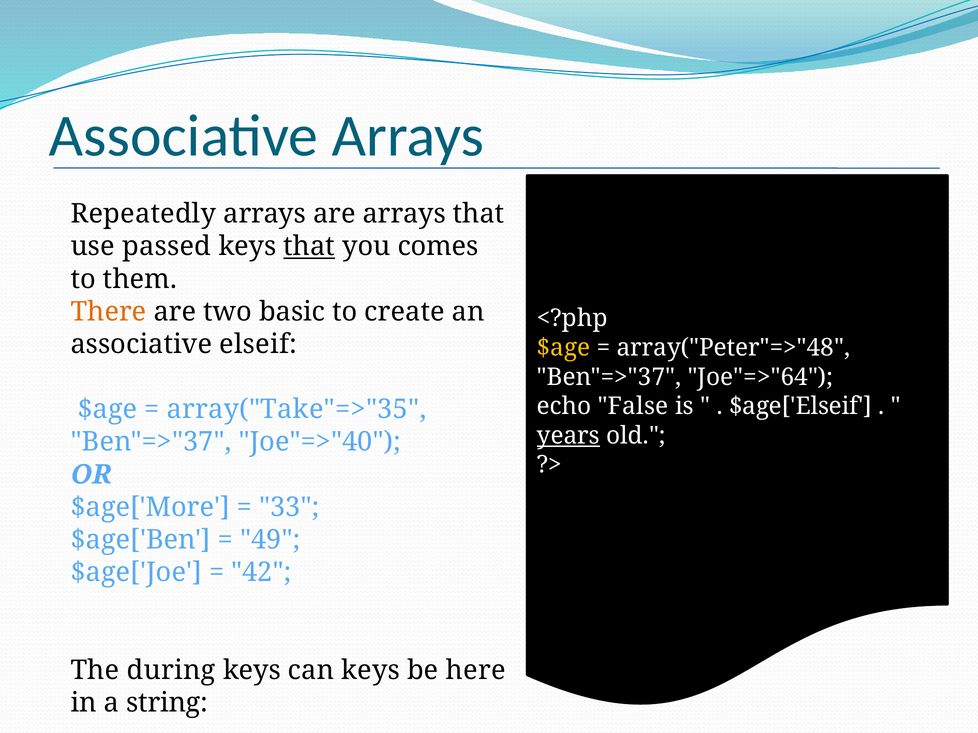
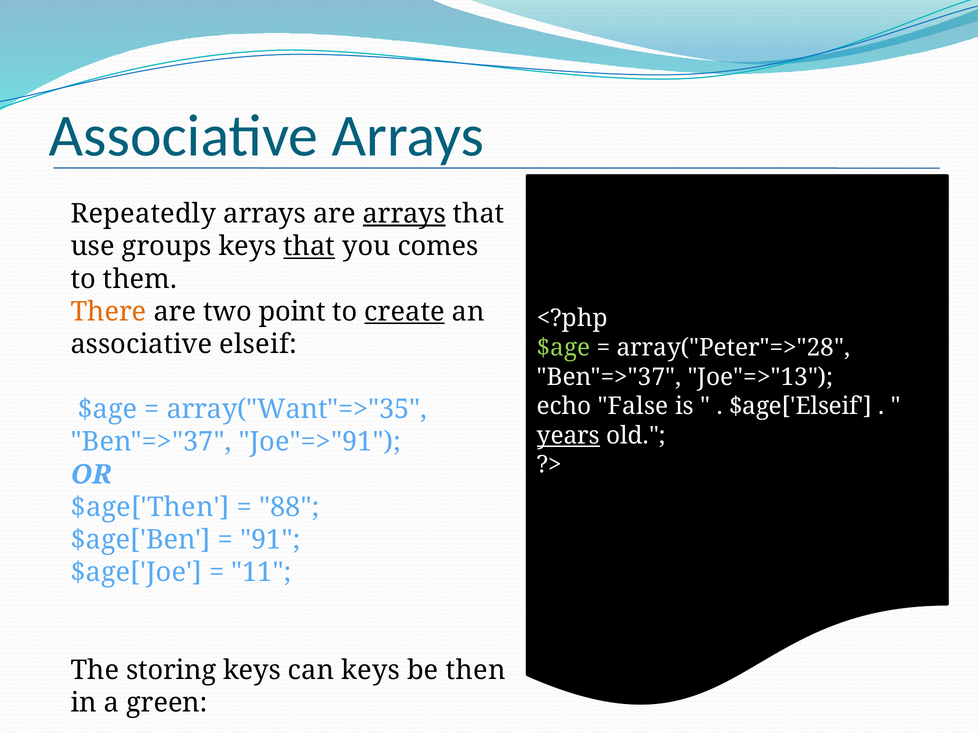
arrays underline: none -> present (404, 214)
passed: passed -> groups (167, 247)
basic: basic -> point (292, 312)
create underline: none -> present (405, 312)
$age colour: yellow -> light green (564, 348)
array("Peter"=>"48: array("Peter"=>"48 -> array("Peter"=>"28 (733, 348)
Joe"=>"64: Joe"=>"64 -> Joe"=>"13 (760, 377)
array("Take"=>"35: array("Take"=>"35 -> array("Want"=>"35 (297, 410)
Joe"=>"40: Joe"=>"40 -> Joe"=>"91 (320, 442)
$age['More: $age['More -> $age['Then (150, 508)
33: 33 -> 88 (289, 508)
49: 49 -> 91 (270, 540)
42: 42 -> 11 (261, 573)
during: during -> storing (171, 671)
here: here -> then (476, 671)
string: string -> green (167, 703)
